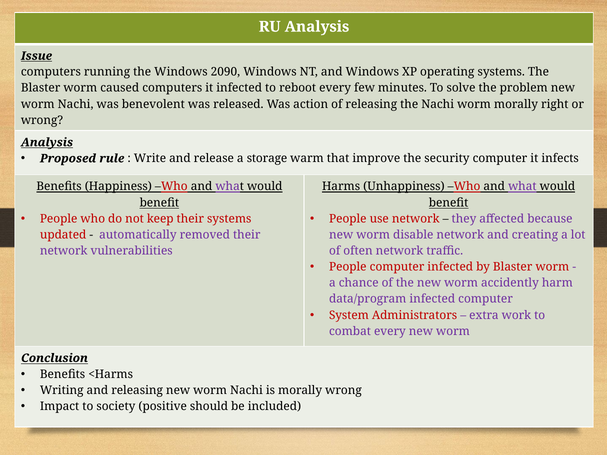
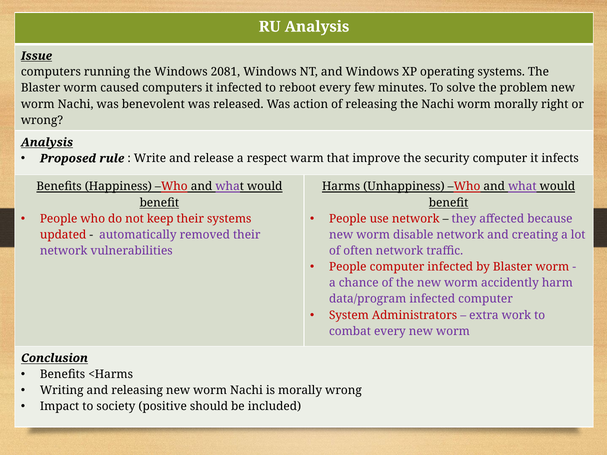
2090: 2090 -> 2081 (225, 72)
storage: storage -> respect (267, 159)
